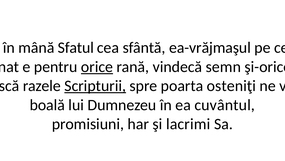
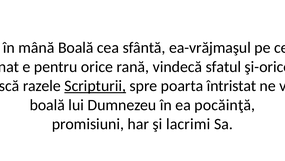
mână Sfatul: Sfatul -> Boală (76, 48)
orice underline: present -> none (97, 67)
semn: semn -> sfatul (223, 67)
poarta osteniţi: osteniţi -> întristat (231, 86)
cuvântul: cuvântul -> pocăinţă (225, 105)
